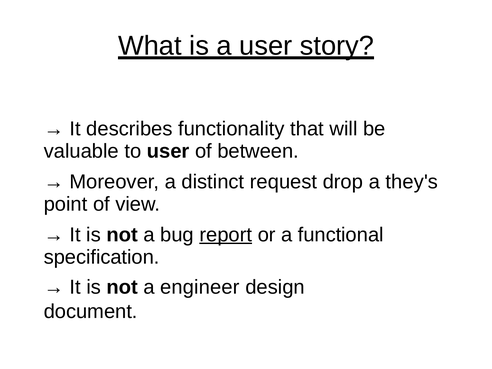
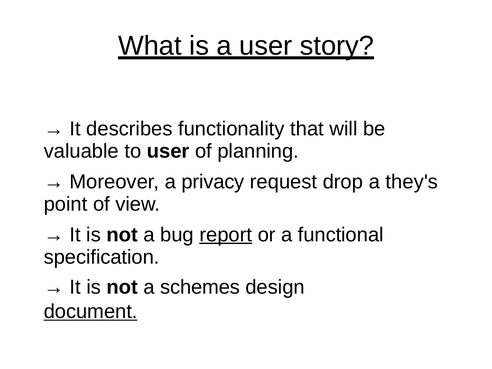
between: between -> planning (258, 151)
distinct: distinct -> privacy (213, 182)
engineer: engineer -> schemes (200, 287)
document underline: none -> present (91, 312)
